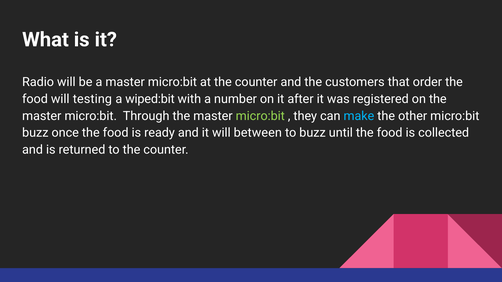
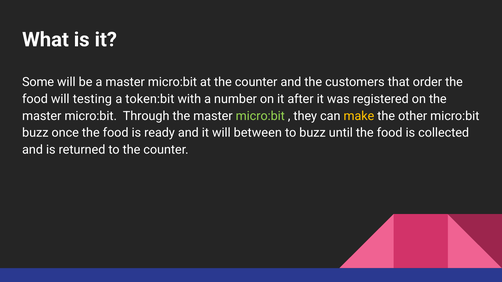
Radio: Radio -> Some (38, 82)
wiped:bit: wiped:bit -> token:bit (150, 99)
make colour: light blue -> yellow (359, 116)
